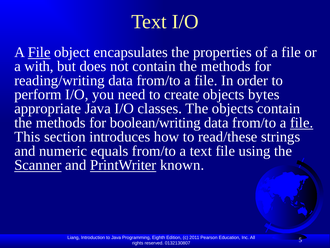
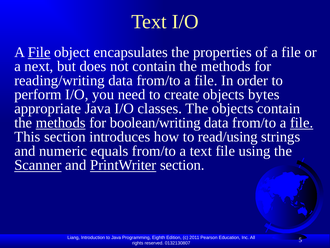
with: with -> next (39, 66)
methods underline: none -> present (61, 123)
read/these: read/these -> read/using (228, 137)
PrintWriter known: known -> section (182, 165)
